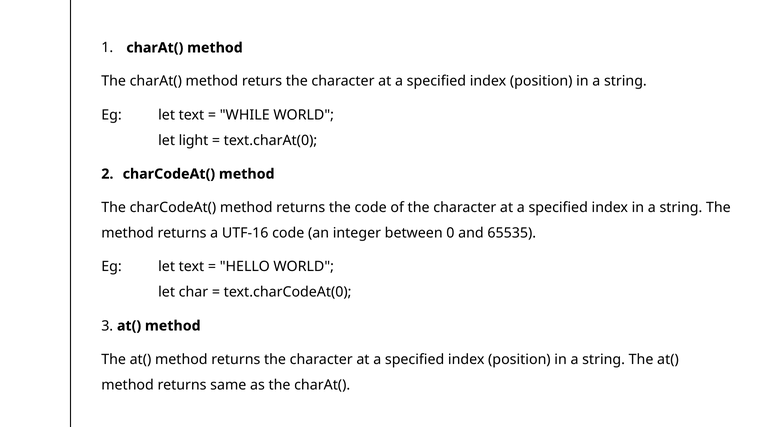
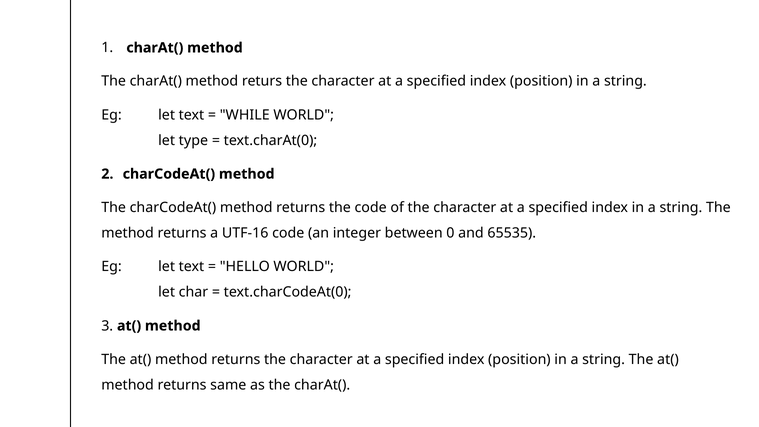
light: light -> type (193, 140)
